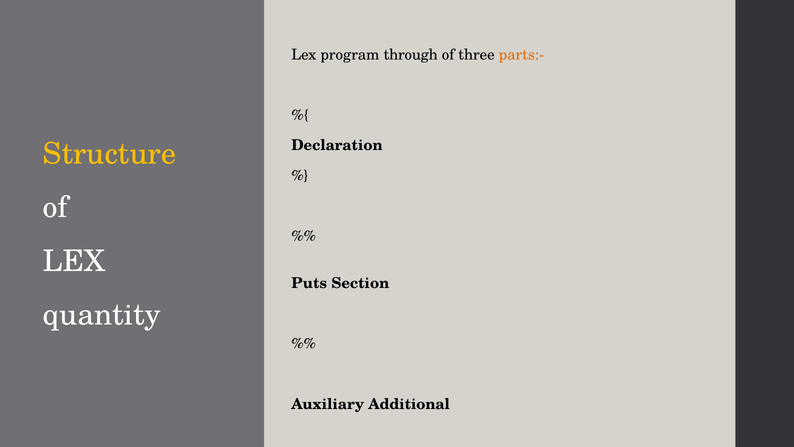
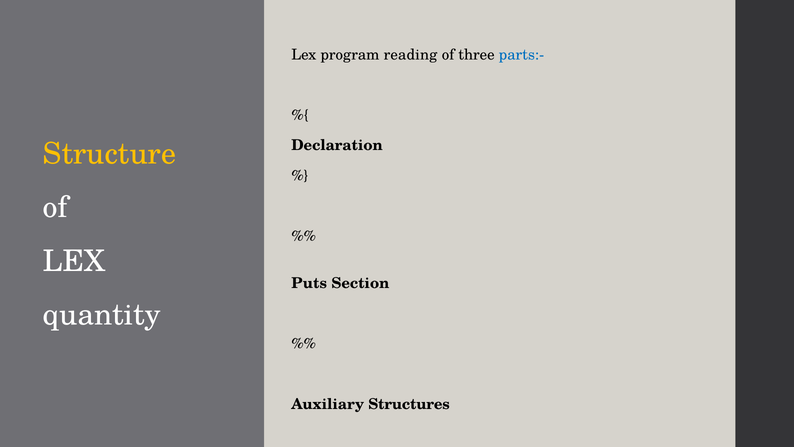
through: through -> reading (411, 55)
parts:- colour: orange -> blue (521, 55)
Additional: Additional -> Structures (409, 404)
